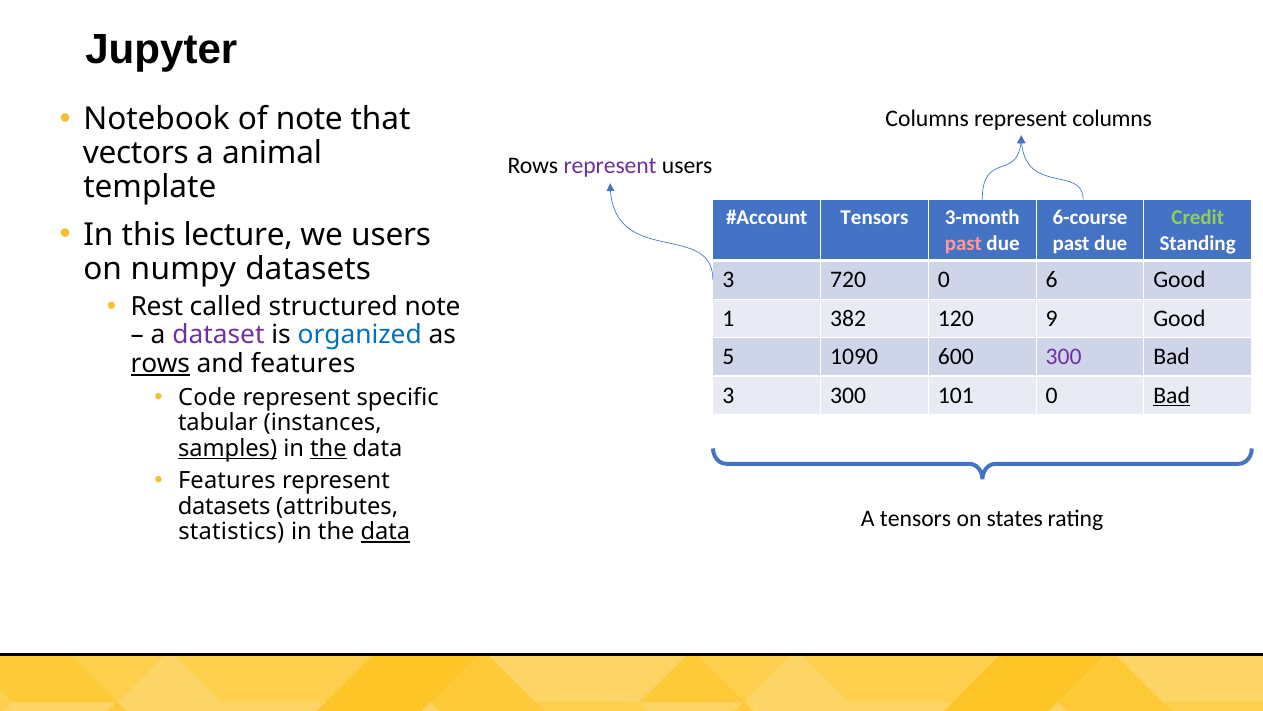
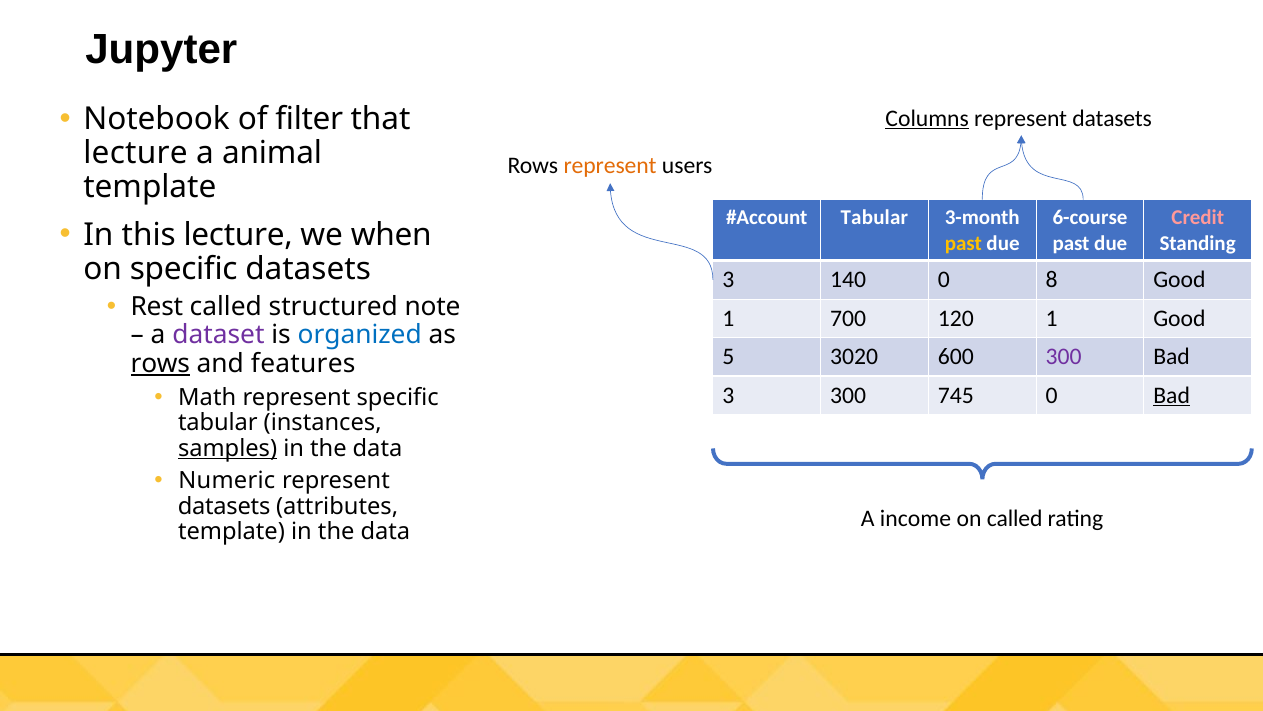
of note: note -> filter (309, 119)
Columns underline: none -> present (927, 118)
columns: columns -> datasets (1112, 118)
vectors: vectors -> lecture (135, 153)
represent colour: purple -> orange (610, 166)
Tensors: Tensors -> Tabular (874, 217)
Credit colour: light green -> pink (1198, 217)
we users: users -> when (391, 235)
past colour: pink -> yellow (963, 243)
on numpy: numpy -> specific (184, 269)
720: 720 -> 140 (848, 280)
6: 6 -> 8 (1052, 280)
382: 382 -> 700 (848, 318)
120 9: 9 -> 1 (1052, 318)
1090: 1090 -> 3020 (854, 357)
Code: Code -> Math (207, 397)
101: 101 -> 745 (956, 395)
the underline: present -> none (328, 448)
Features: Features -> Numeric (227, 480)
A tensors: tensors -> income (916, 518)
on states: states -> called (1015, 518)
statistics: statistics -> template (231, 531)
data underline: present -> none (385, 531)
